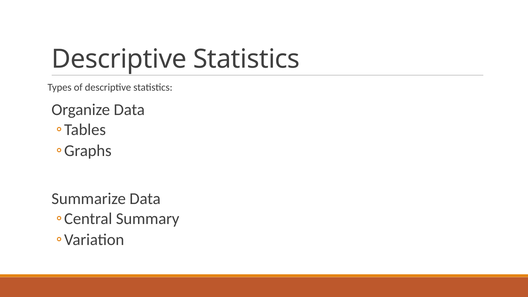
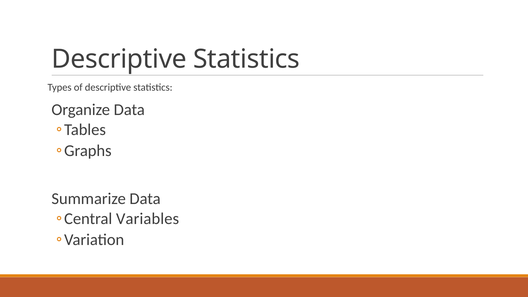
Summary: Summary -> Variables (148, 219)
